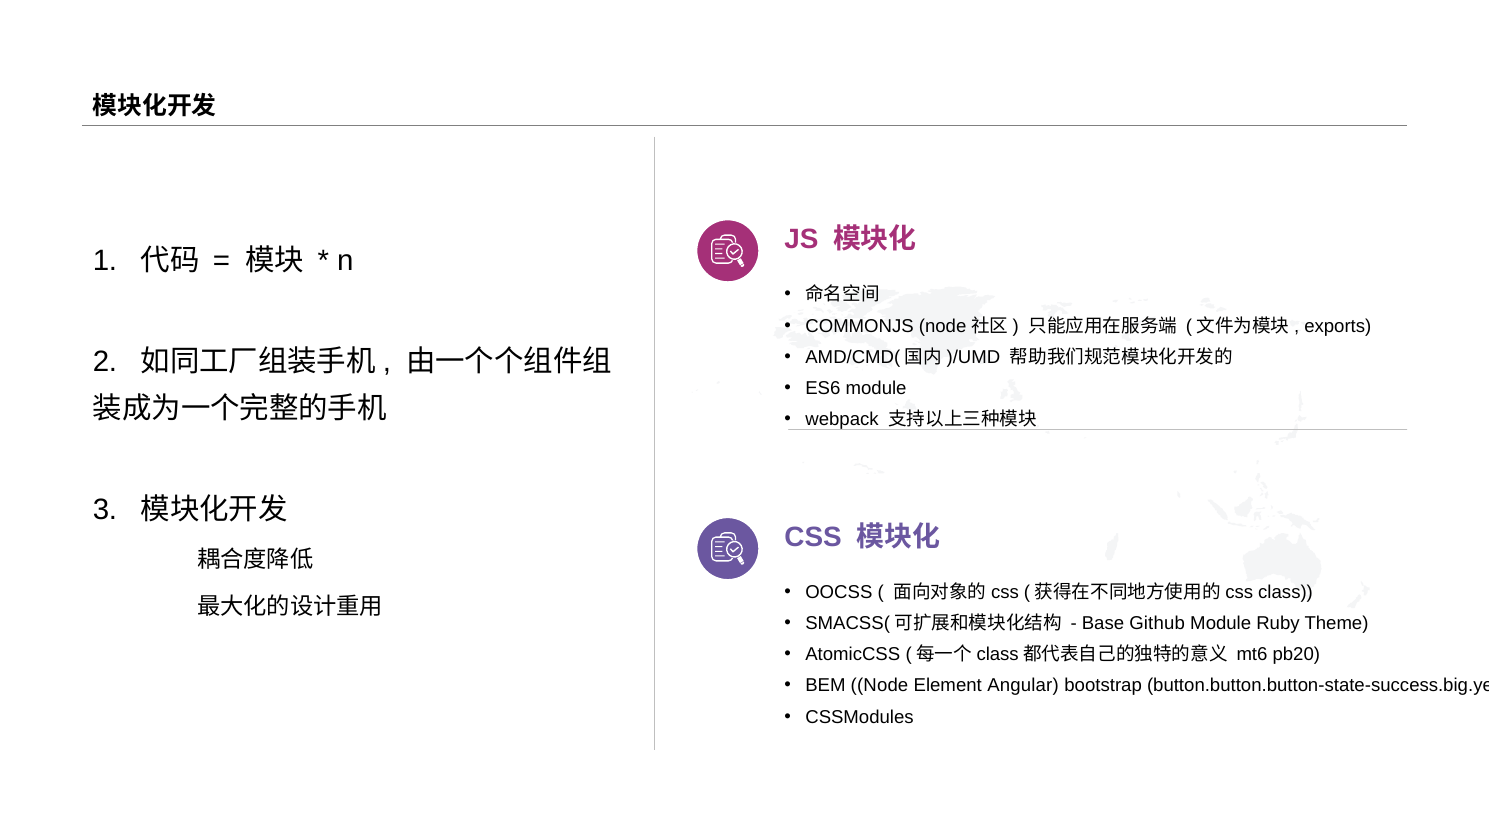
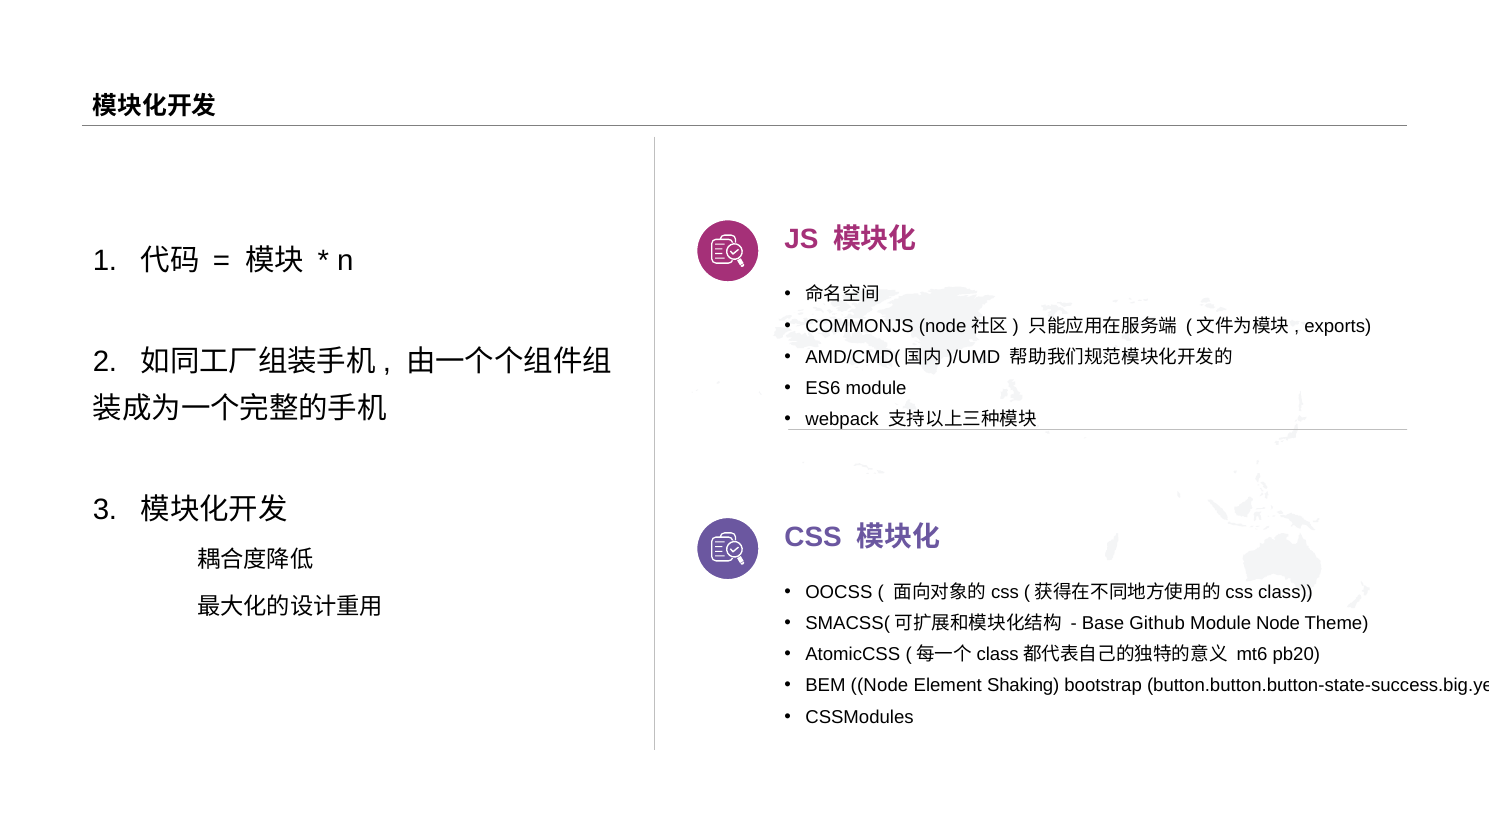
Module Ruby: Ruby -> Node (1278, 624)
Angular: Angular -> Shaking (1023, 686)
